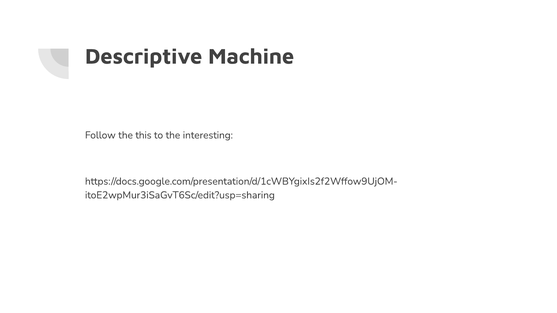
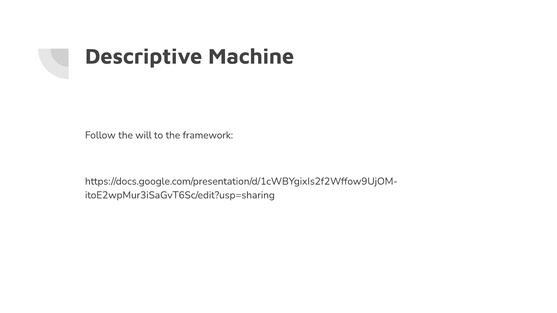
this: this -> will (143, 135)
interesting: interesting -> framework (208, 135)
